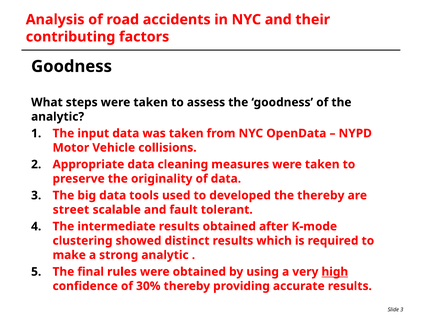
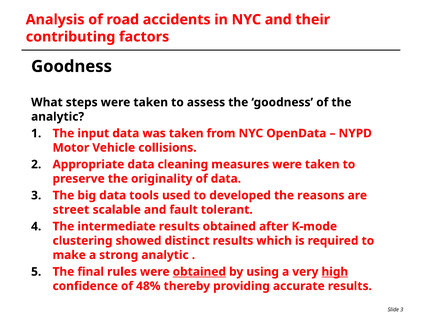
the thereby: thereby -> reasons (321, 195)
obtained underline: none -> present (199, 272)
30%: 30% -> 48% (148, 286)
